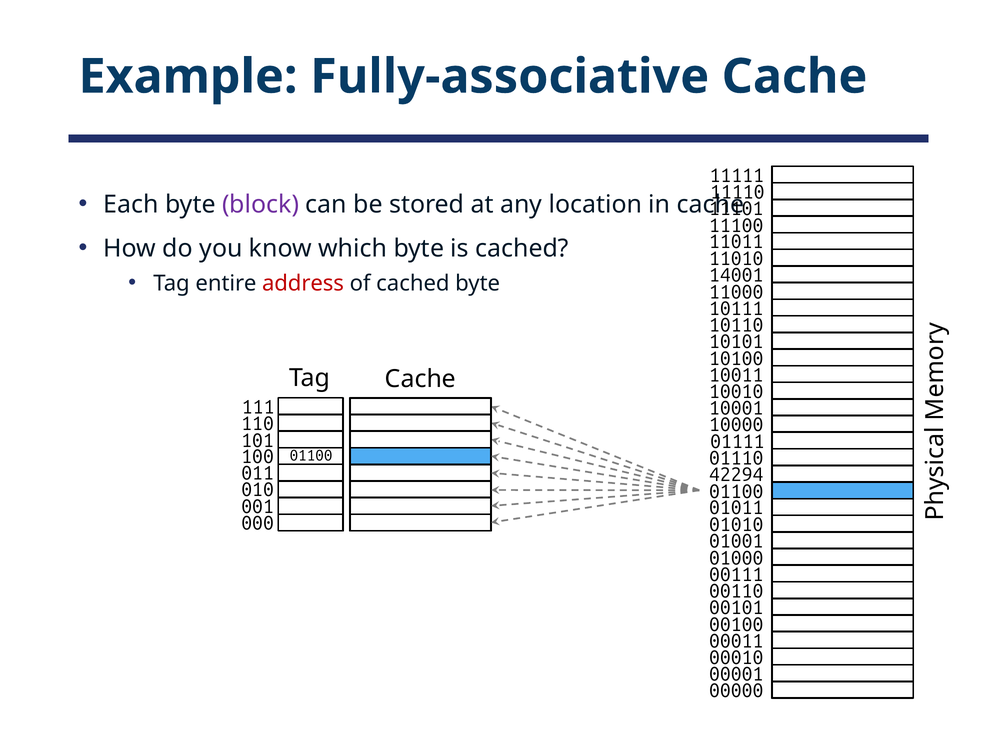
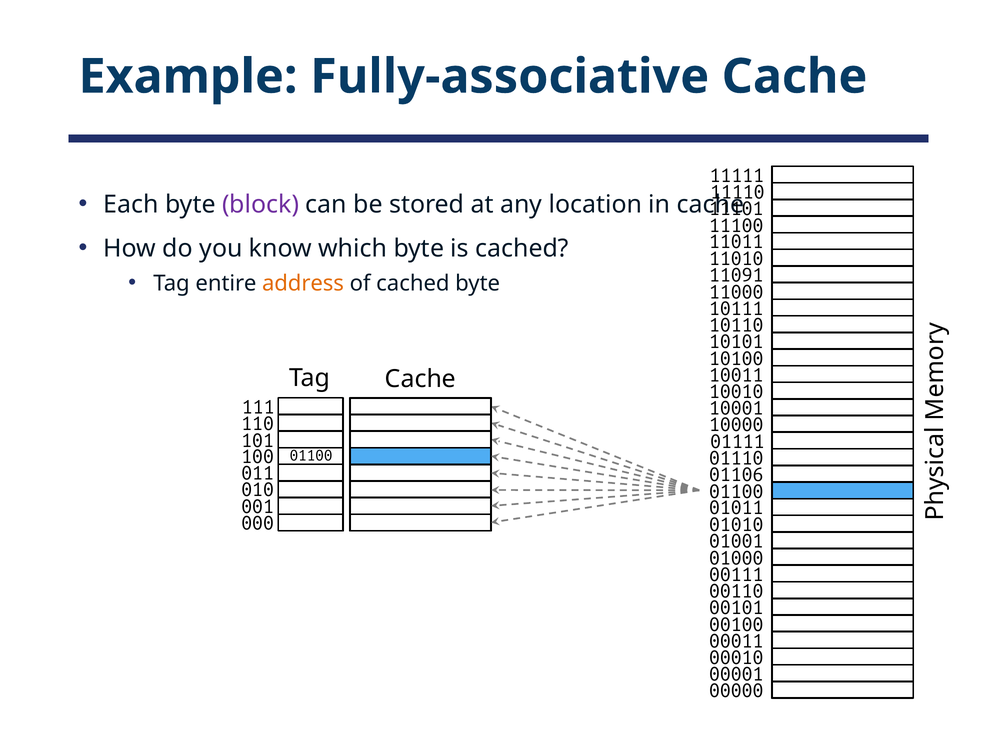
14001: 14001 -> 11091 (736, 275)
address colour: red -> orange (303, 283)
42294: 42294 -> 01106 (736, 475)
